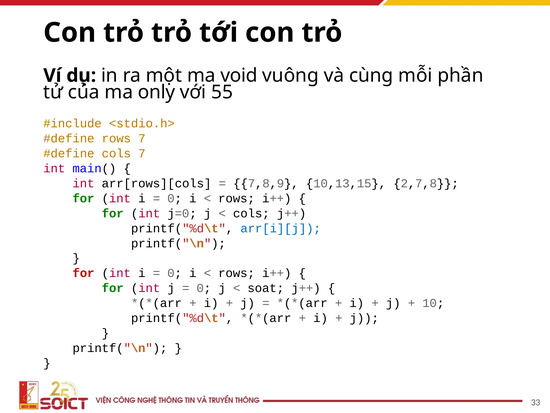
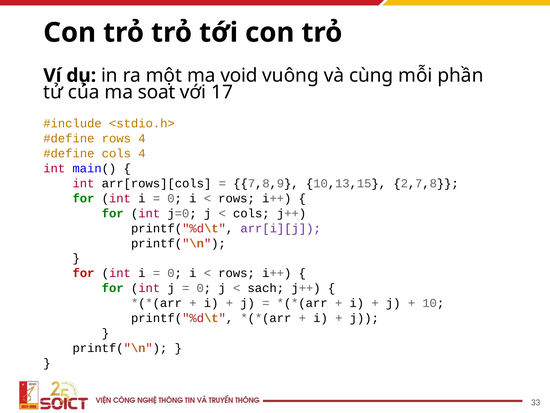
only: only -> soat (157, 92)
55: 55 -> 17 (222, 92)
rows 7: 7 -> 4 (142, 138)
cols 7: 7 -> 4 (142, 153)
arr[i][j colour: blue -> purple (281, 228)
soat: soat -> sach (266, 288)
